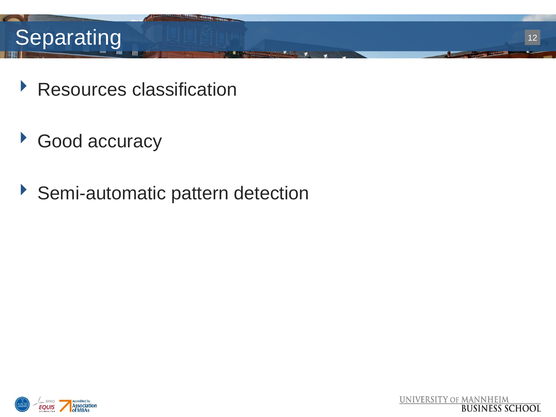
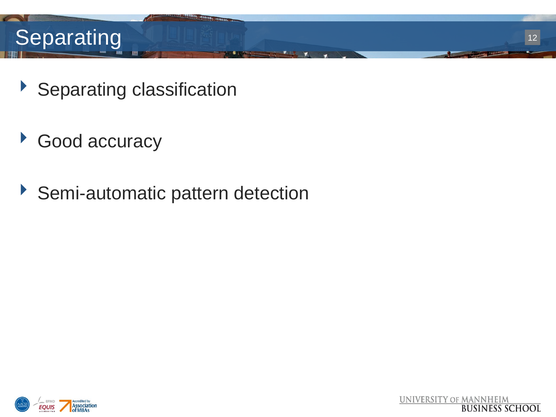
Resources: Resources -> Separating (82, 90)
